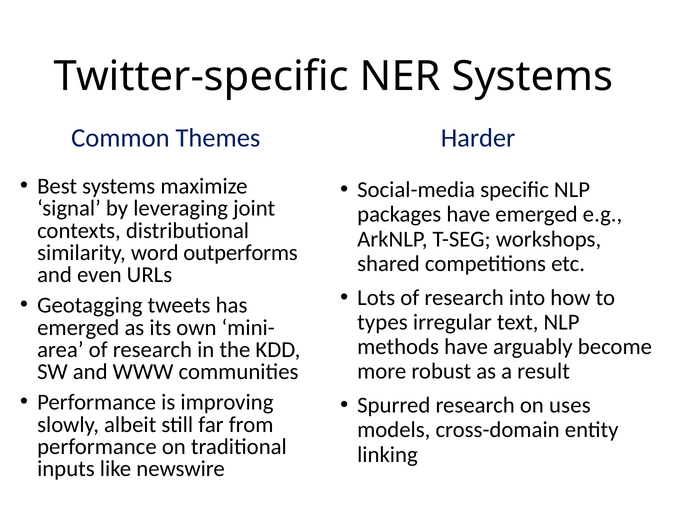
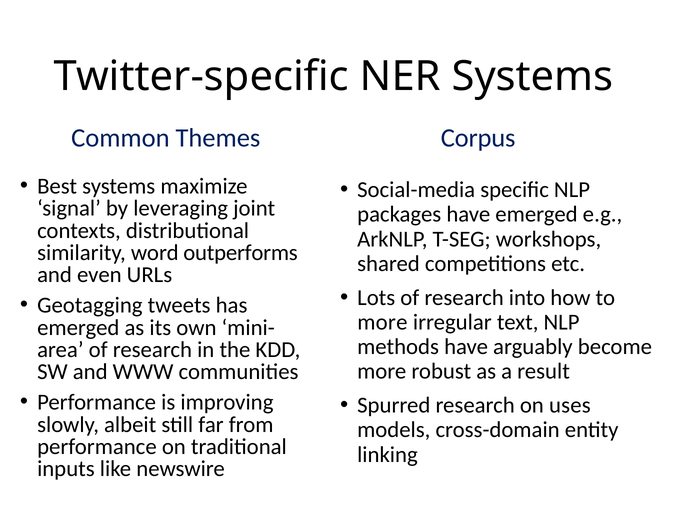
Harder: Harder -> Corpus (478, 138)
types: types -> more (382, 322)
